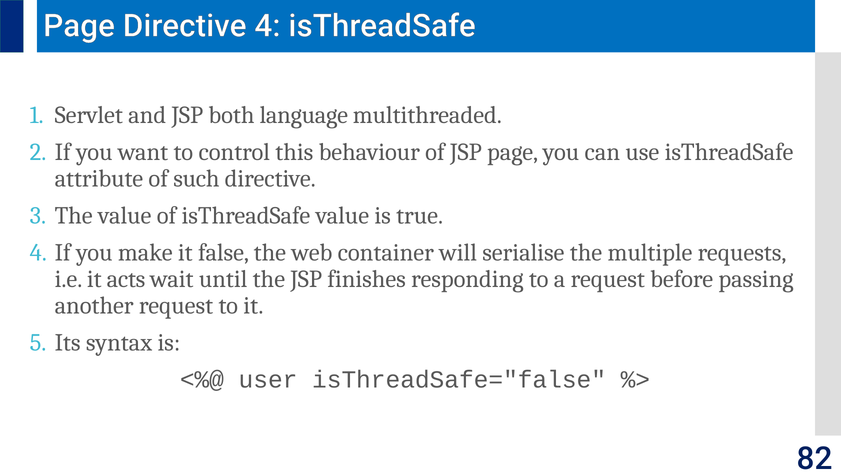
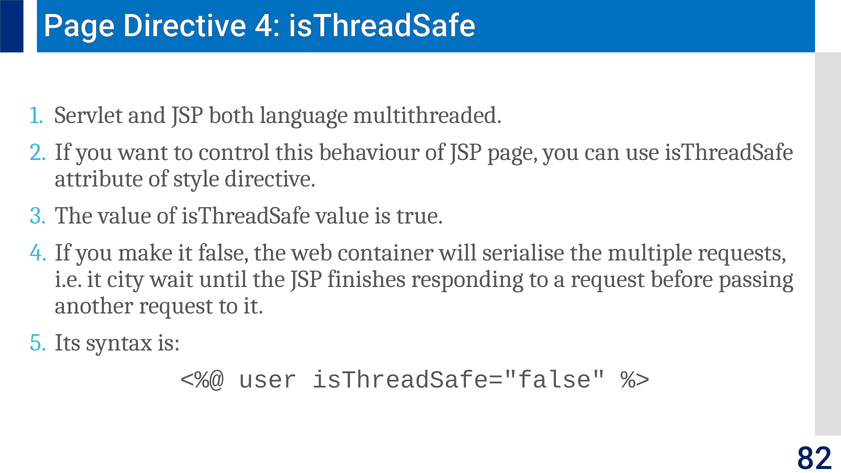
such: such -> style (196, 179)
acts: acts -> city (126, 279)
